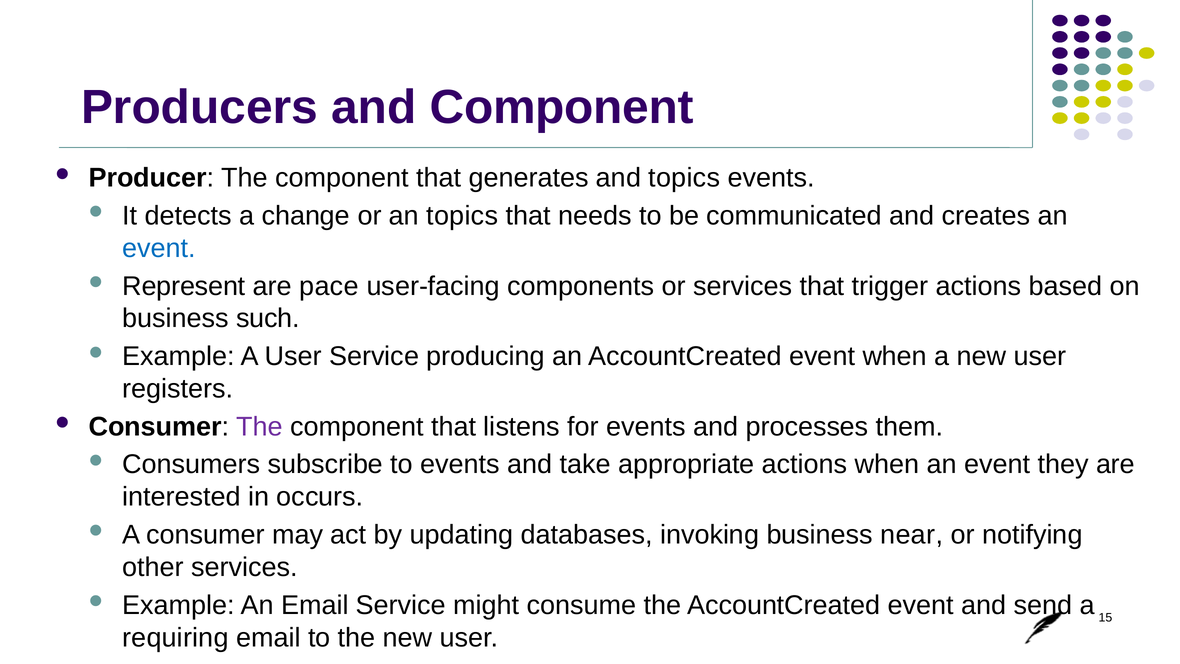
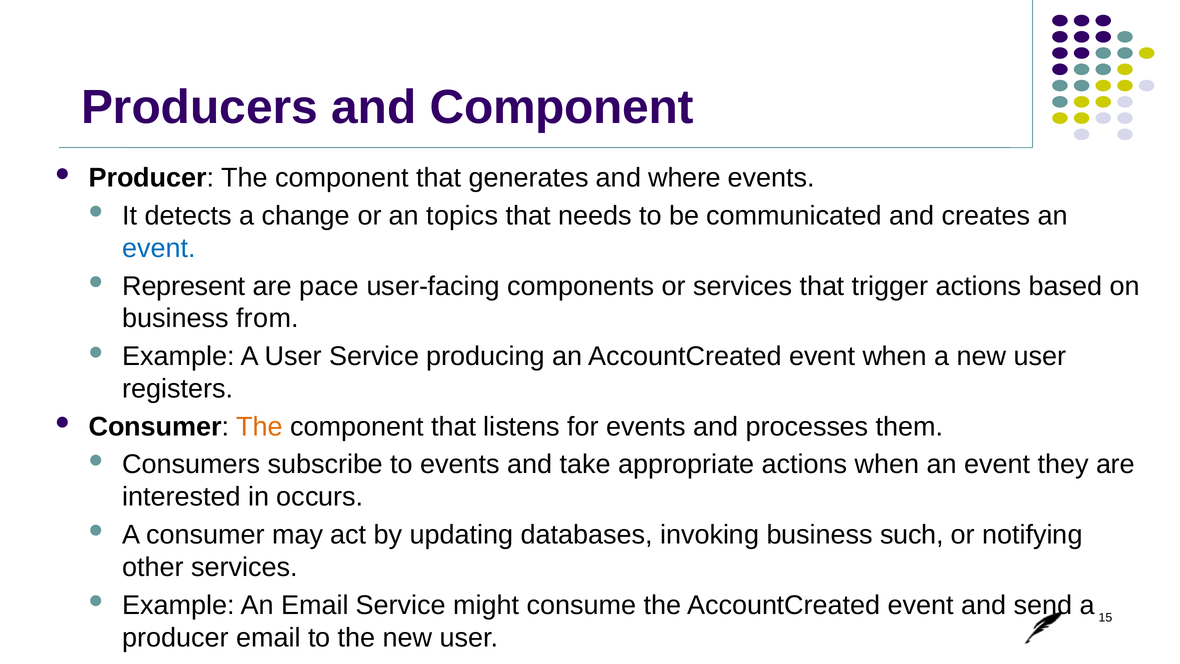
and topics: topics -> where (685, 178)
such: such -> from (267, 318)
The colour: purple -> orange (260, 427)
near: near -> such (912, 535)
requiring: requiring -> producer (176, 637)
